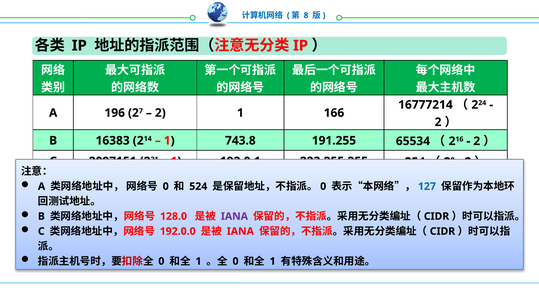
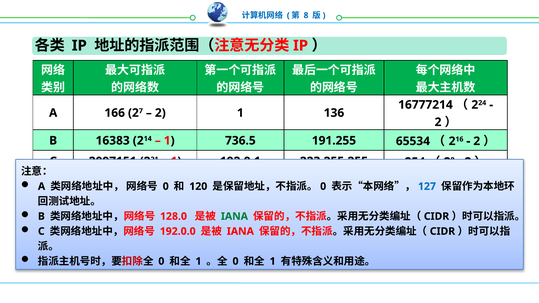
196: 196 -> 166 (115, 113)
166: 166 -> 136 (334, 113)
743.8: 743.8 -> 736.5 (240, 141)
524: 524 -> 120 (198, 187)
IANA colour: purple -> green (234, 216)
